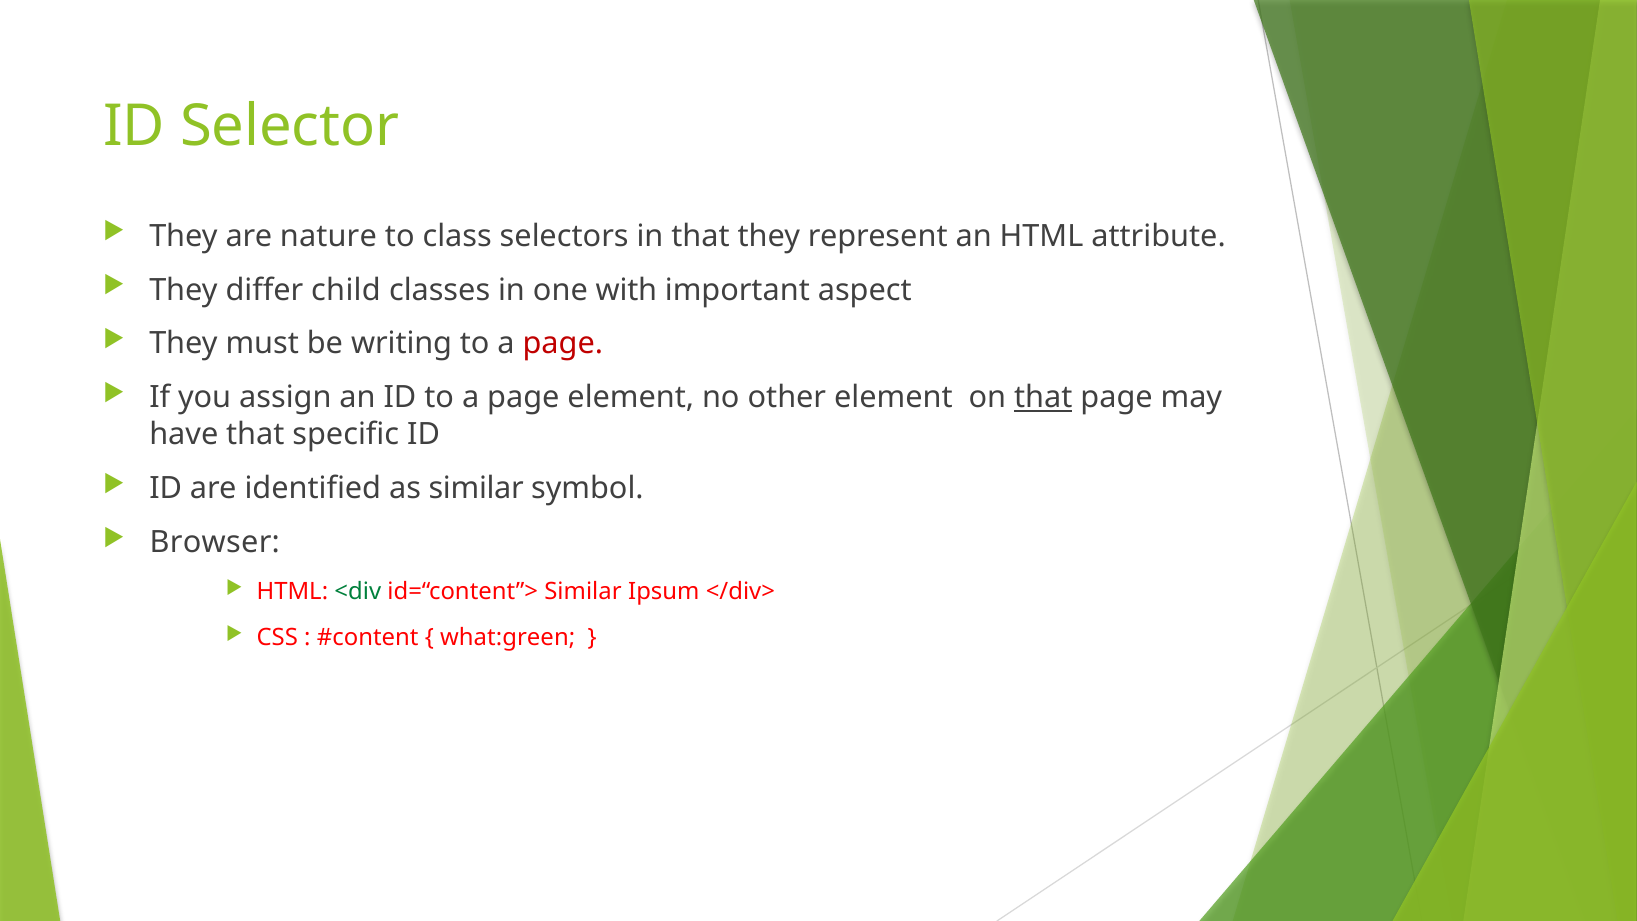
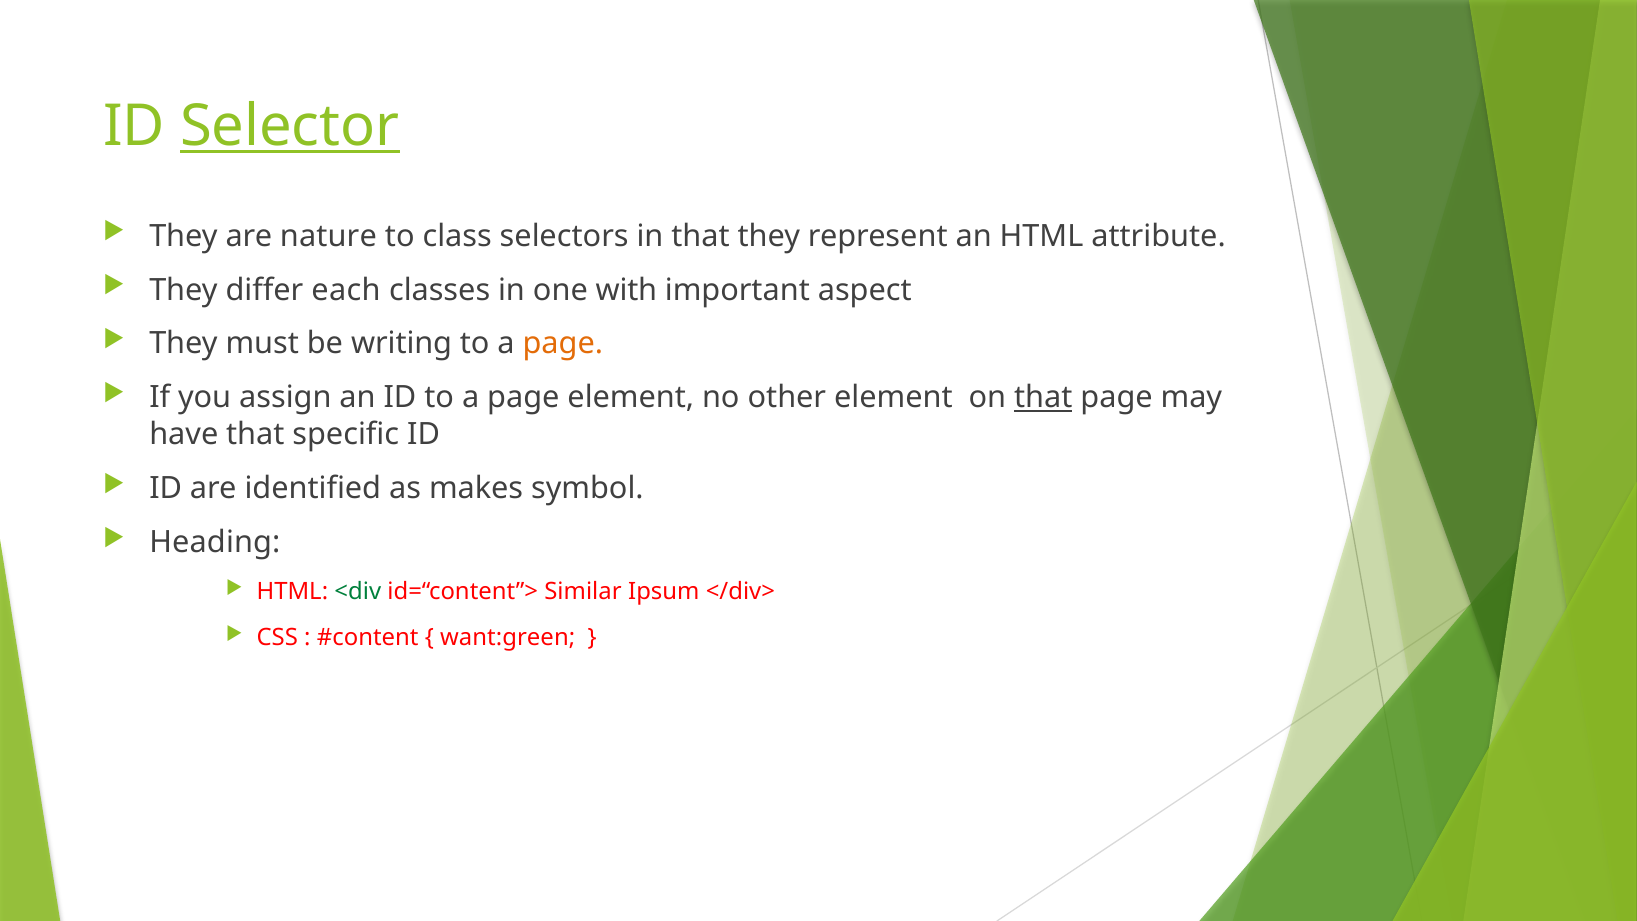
Selector underline: none -> present (290, 127)
child: child -> each (346, 290)
page colour: red -> orange (563, 344)
as similar: similar -> makes (476, 488)
Browser: Browser -> Heading (215, 542)
what:green: what:green -> want:green (508, 637)
